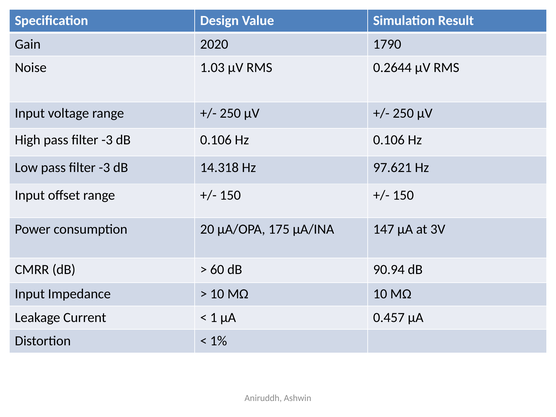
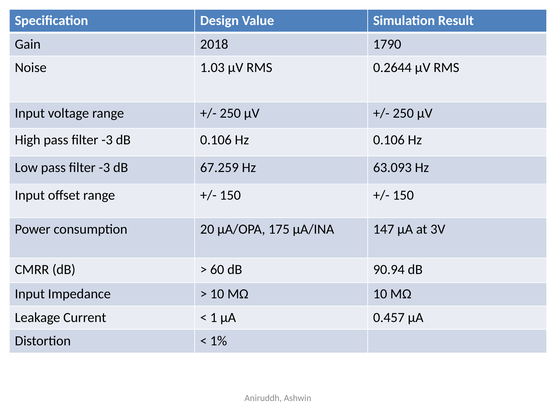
2020: 2020 -> 2018 (214, 44)
14.318: 14.318 -> 67.259 (219, 167)
97.621: 97.621 -> 63.093 (392, 167)
